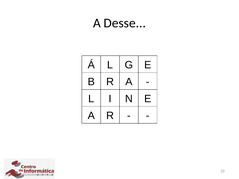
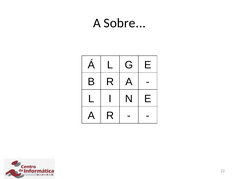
Desse: Desse -> Sobre (125, 23)
